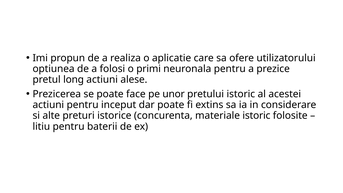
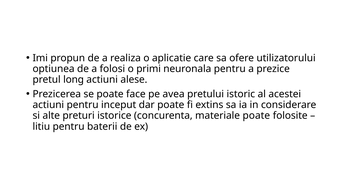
unor: unor -> avea (174, 94)
materiale istoric: istoric -> poate (256, 116)
